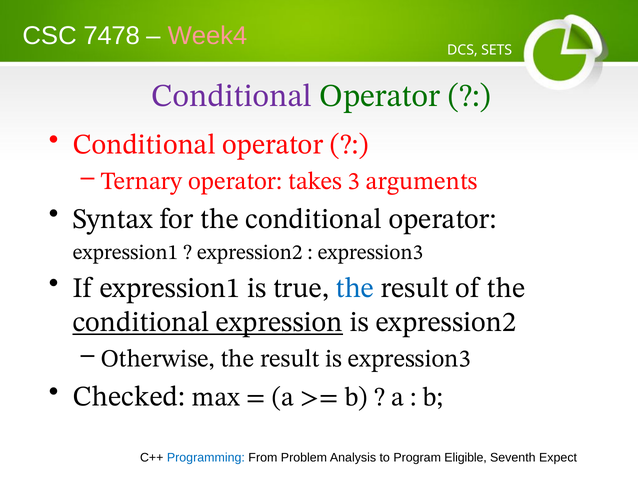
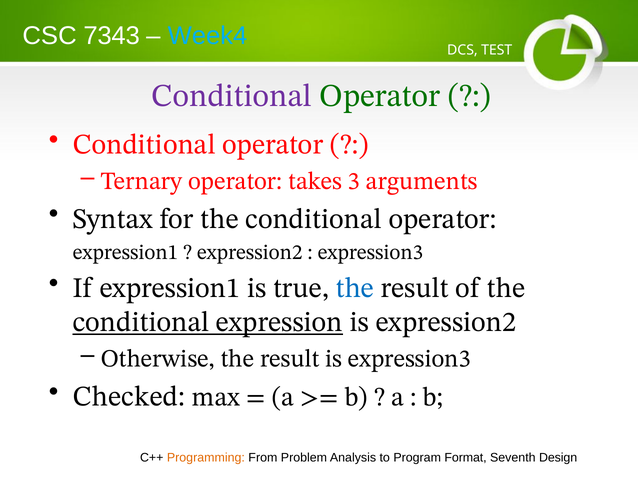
7478: 7478 -> 7343 (112, 36)
Week4 colour: pink -> light blue (207, 36)
SETS: SETS -> TEST (497, 50)
Programming colour: blue -> orange (206, 458)
Eligible: Eligible -> Format (466, 458)
Expect: Expect -> Design (558, 458)
